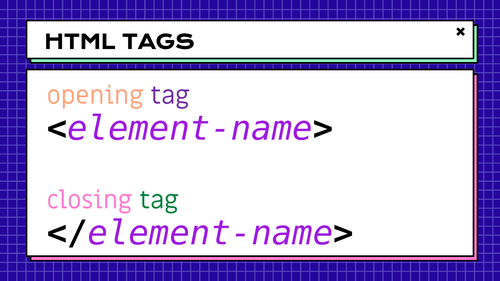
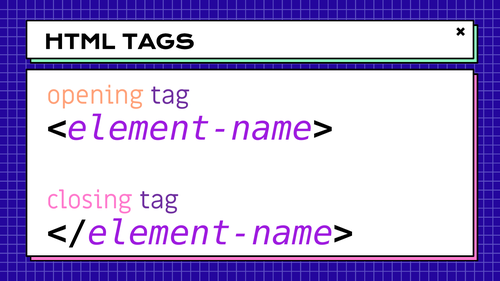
tag colour: green -> purple (159, 200)
